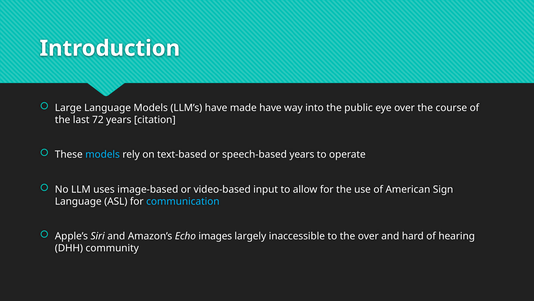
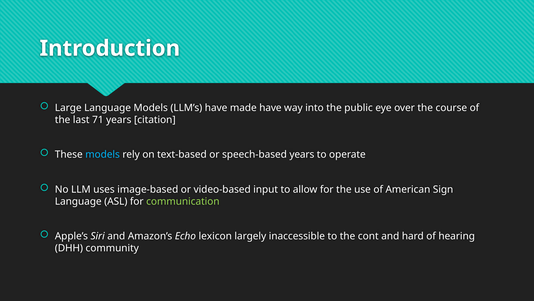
72: 72 -> 71 (98, 120)
communication colour: light blue -> light green (183, 201)
images: images -> lexicon (215, 236)
the over: over -> cont (368, 236)
